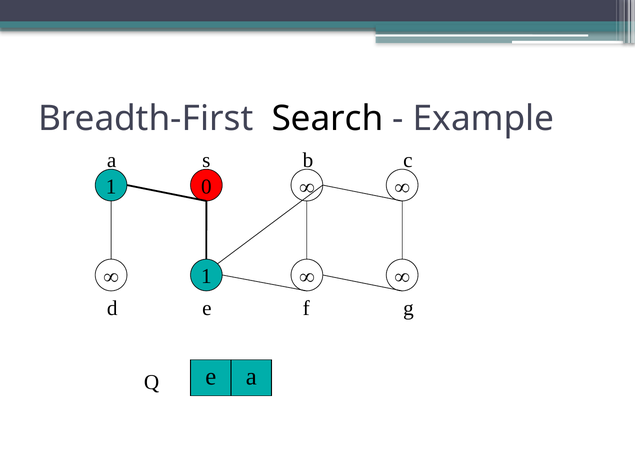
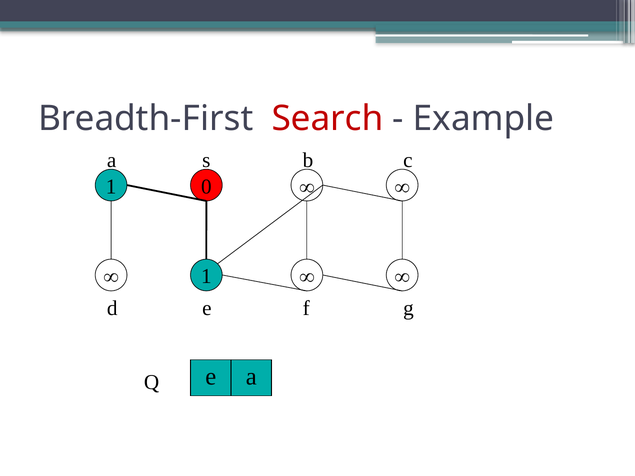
Search colour: black -> red (328, 119)
